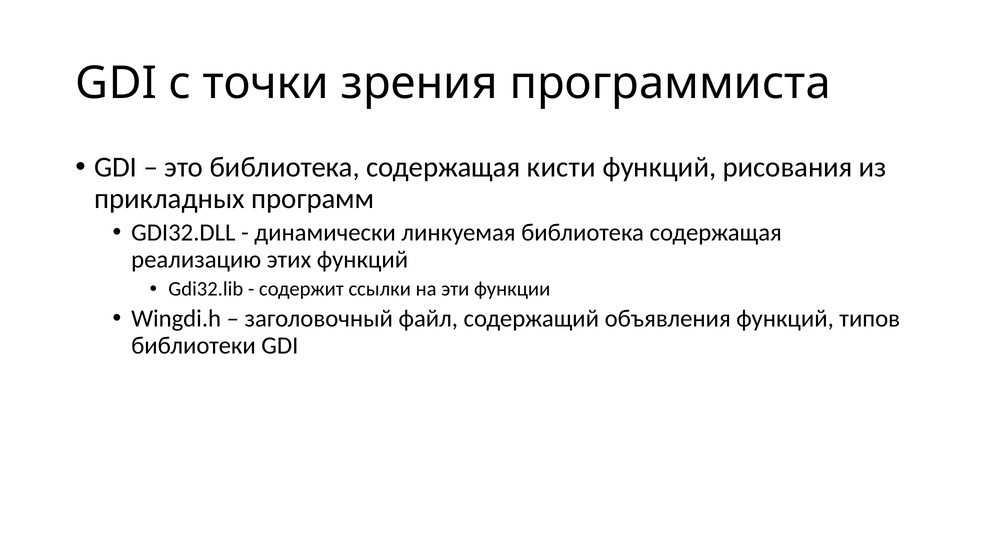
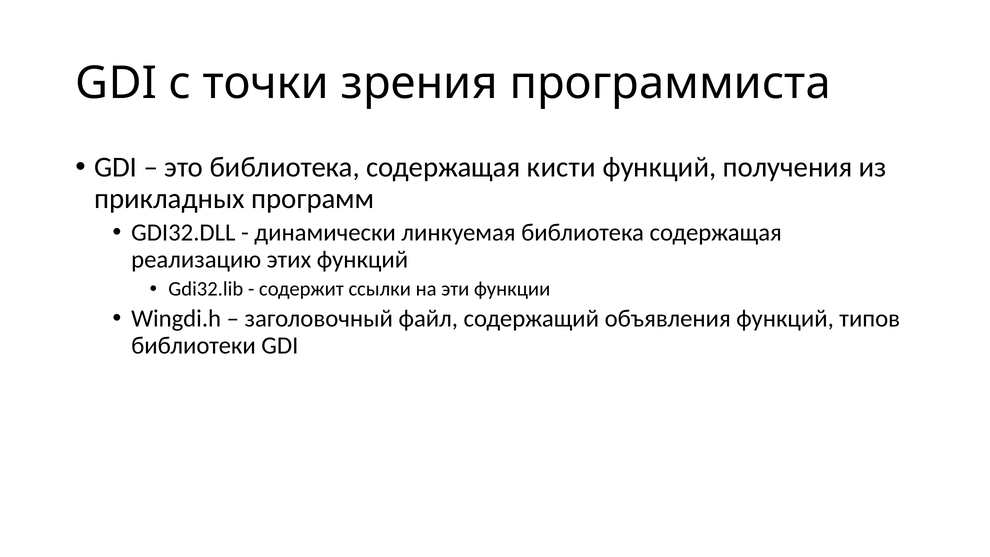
рисования: рисования -> получения (788, 167)
